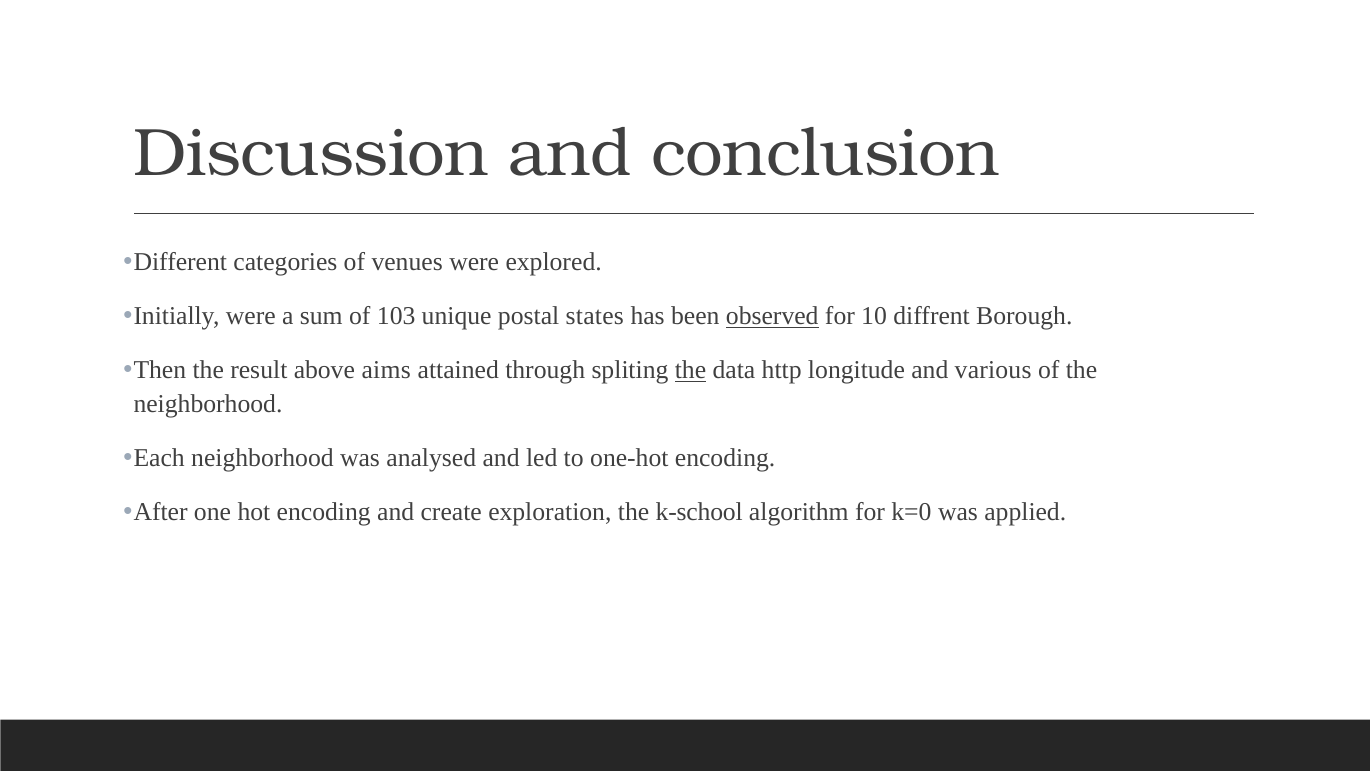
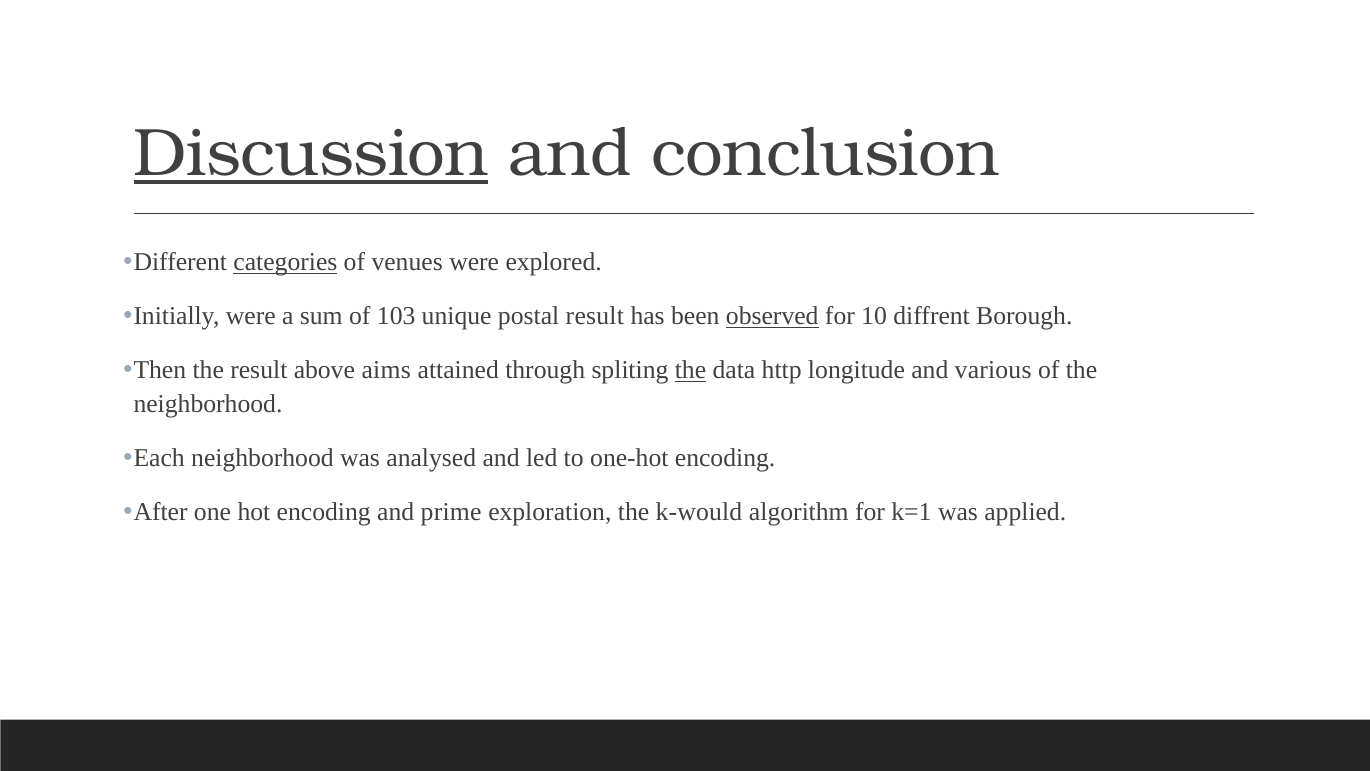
Discussion underline: none -> present (311, 153)
categories underline: none -> present (285, 262)
postal states: states -> result (595, 316)
create: create -> prime (451, 512)
k-school: k-school -> k-would (699, 512)
k=0: k=0 -> k=1 (911, 512)
